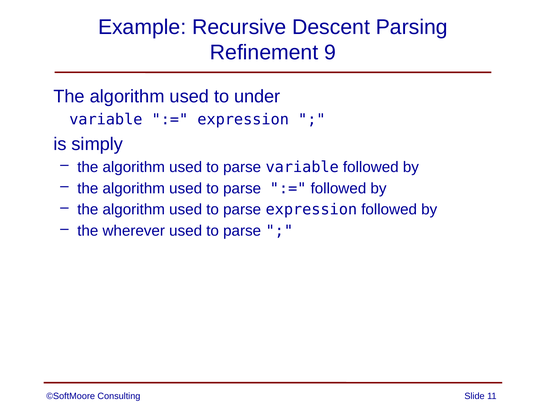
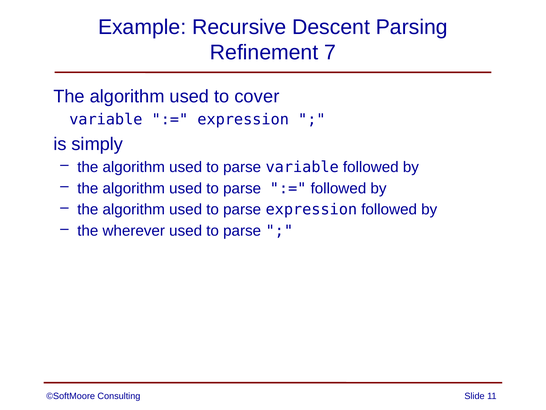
9: 9 -> 7 (330, 52)
under: under -> cover (257, 96)
